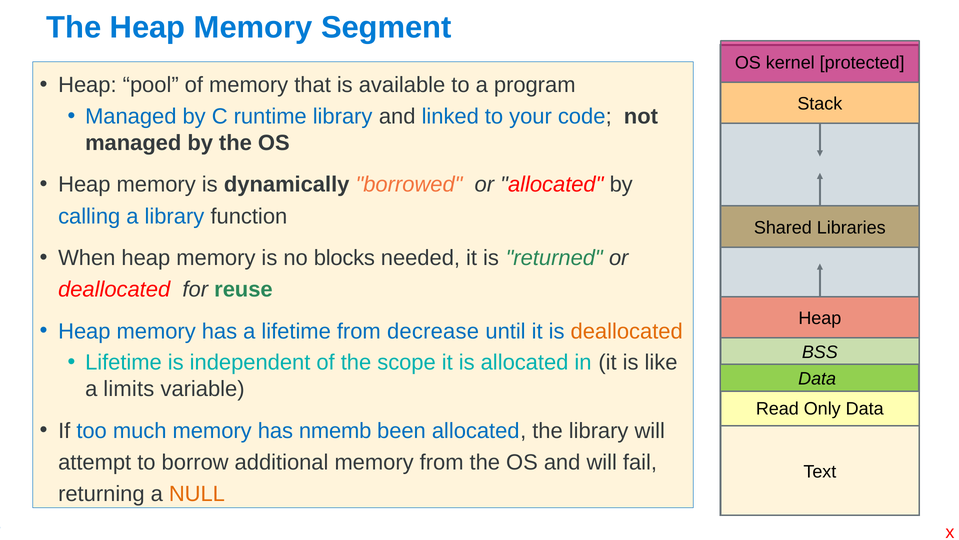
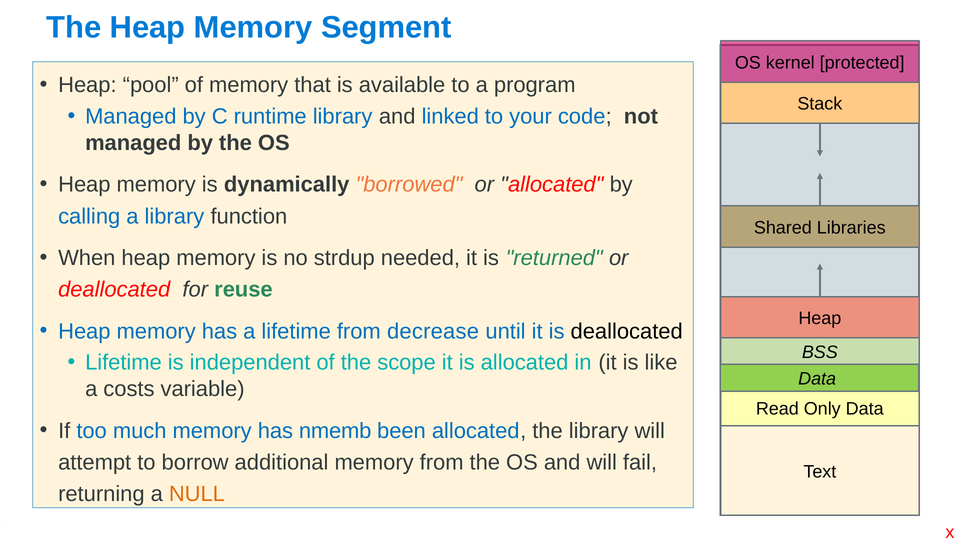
blocks: blocks -> strdup (344, 258)
deallocated colour: orange -> black (627, 331)
limits: limits -> costs (129, 389)
